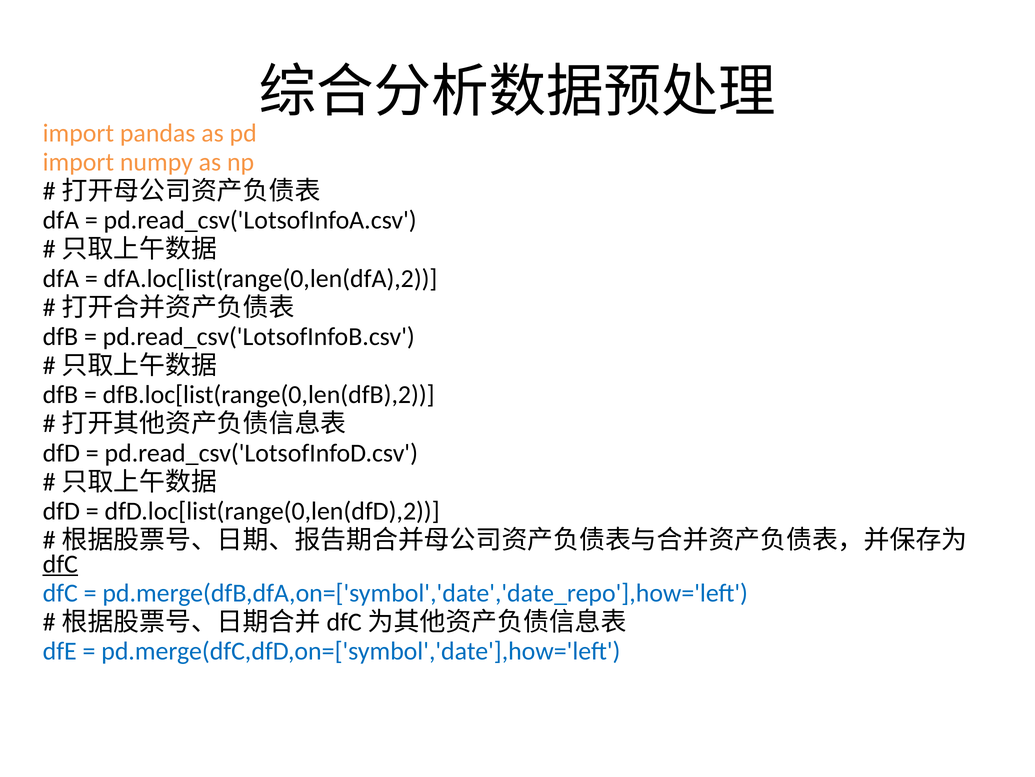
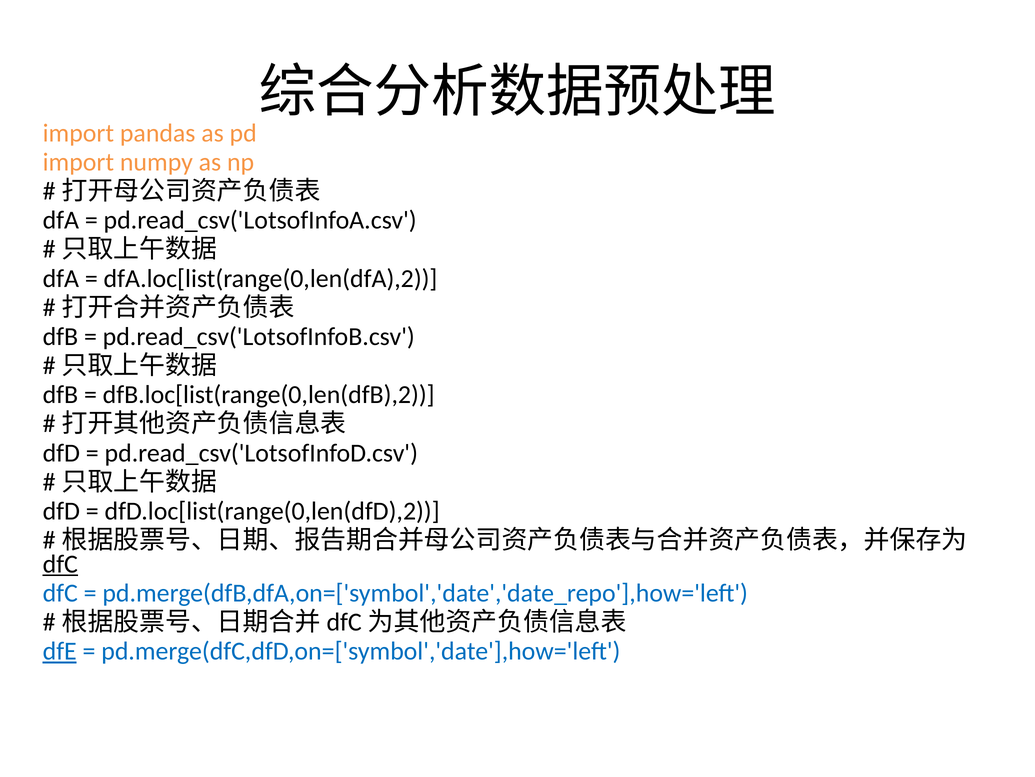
dfE underline: none -> present (60, 651)
